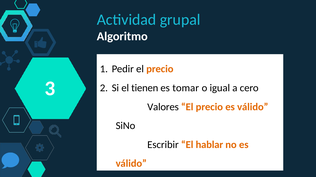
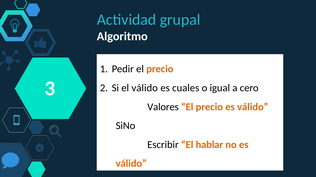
el tienen: tienen -> válido (145, 88)
tomar: tomar -> cuales (186, 88)
